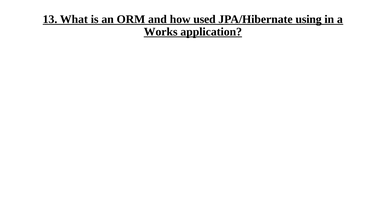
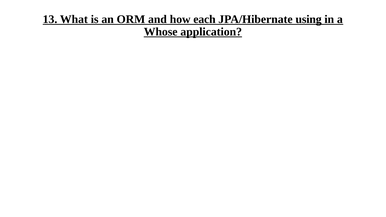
used: used -> each (204, 19)
Works: Works -> Whose (161, 32)
